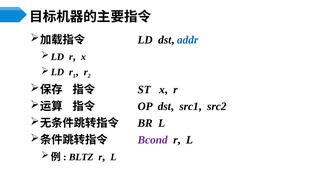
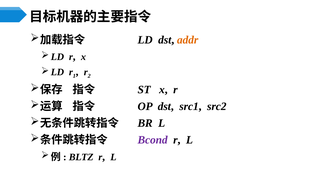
addr colour: blue -> orange (188, 40)
